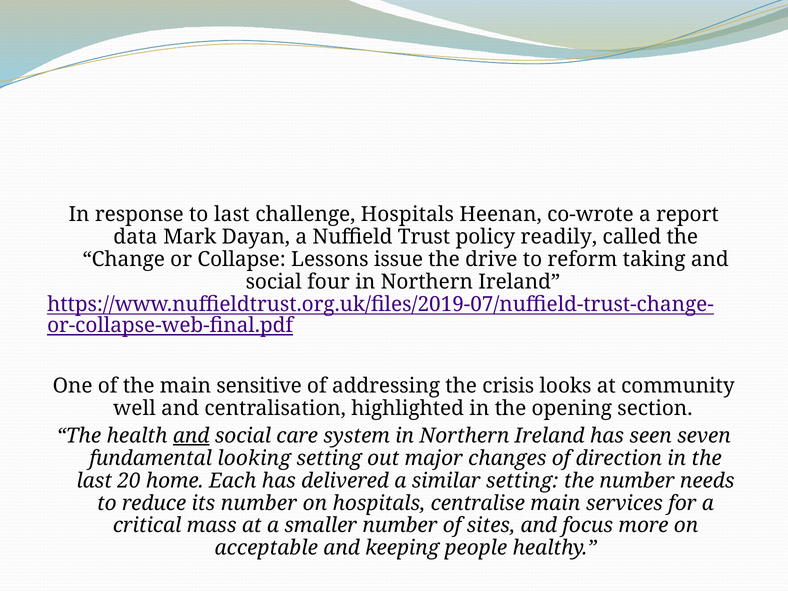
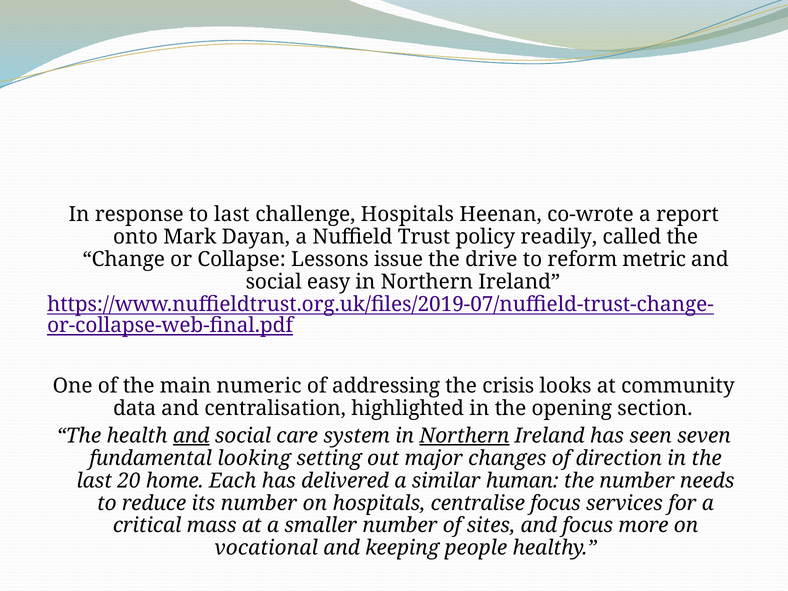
data: data -> onto (135, 237)
taking: taking -> metric (654, 260)
four: four -> easy (329, 282)
sensitive: sensitive -> numeric (259, 386)
well: well -> data (135, 408)
Northern underline: none -> present (464, 436)
similar setting: setting -> human (522, 481)
centralise main: main -> focus (555, 503)
acceptable: acceptable -> vocational (266, 548)
